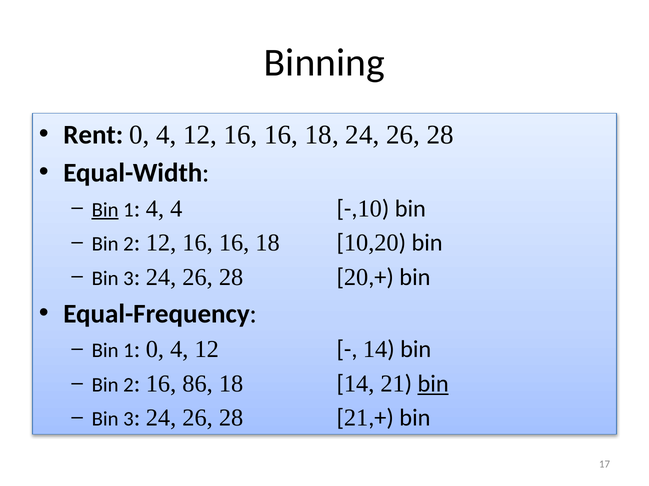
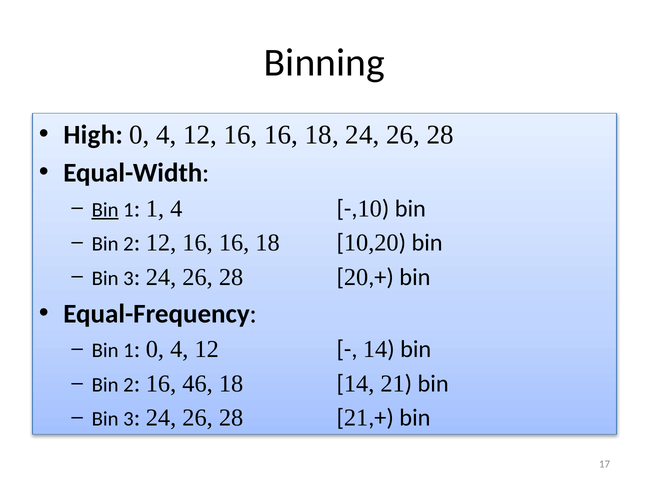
Rent: Rent -> High (93, 135)
4: 4 -> 1 (155, 209)
86: 86 -> 46 (198, 384)
bin underline: present -> none (433, 384)
